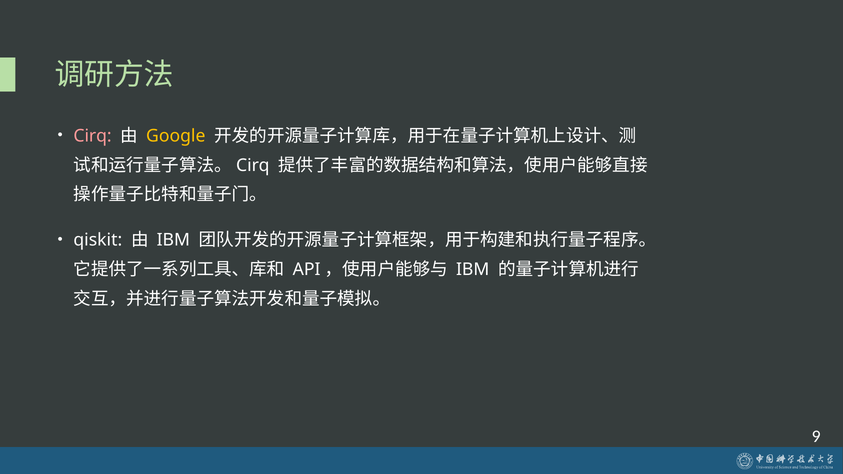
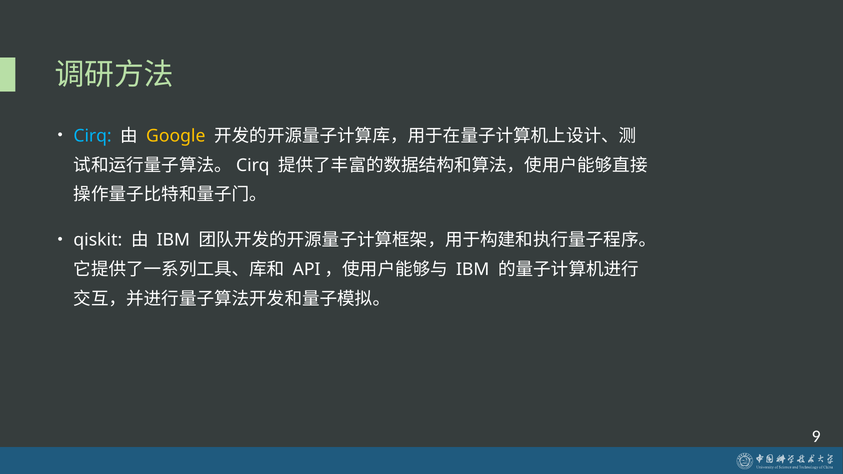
Cirq colour: pink -> light blue (93, 136)
